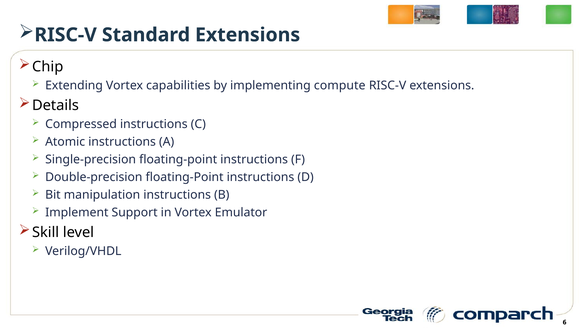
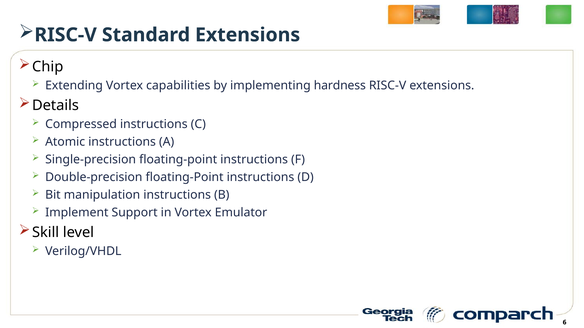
compute: compute -> hardness (340, 86)
